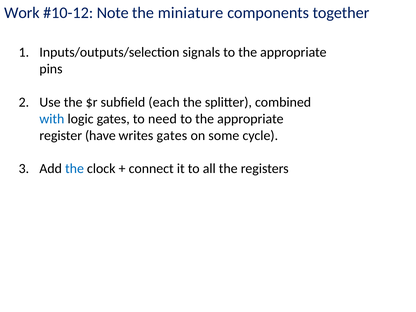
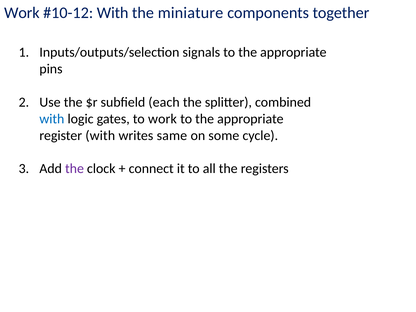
Note: Note -> With (113, 13)
to need: need -> work (162, 119)
register have: have -> with (100, 135)
writes gates: gates -> same (172, 135)
the colour: blue -> purple (75, 169)
